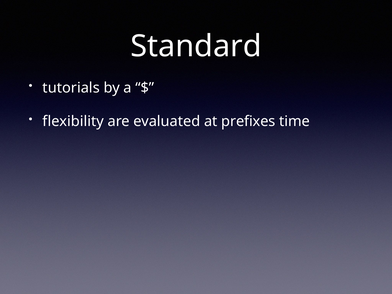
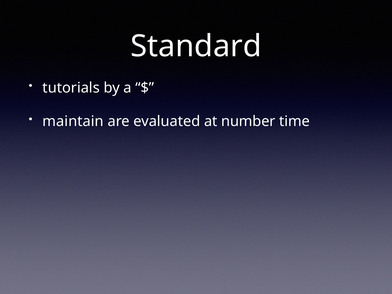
flexibility: flexibility -> maintain (73, 121)
prefixes: prefixes -> number (248, 121)
